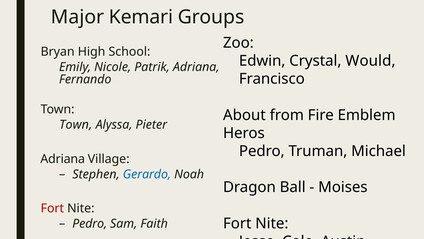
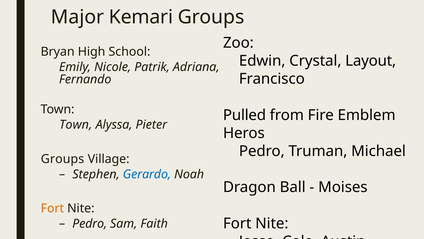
Would: Would -> Layout (371, 61)
About: About -> Pulled (245, 115)
Adriana: Adriana -> Groups (63, 159)
Fort colour: red -> orange (52, 208)
